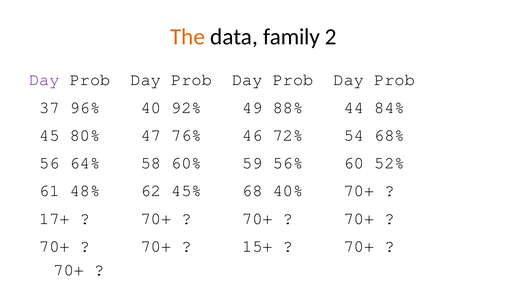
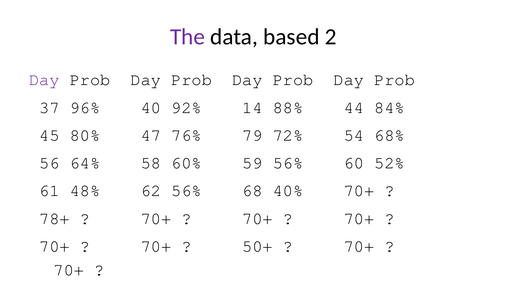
The colour: orange -> purple (188, 37)
family: family -> based (291, 37)
49: 49 -> 14 (252, 108)
46: 46 -> 79 (252, 135)
62 45%: 45% -> 56% (186, 191)
17+: 17+ -> 78+ (54, 219)
15+: 15+ -> 50+ (257, 246)
